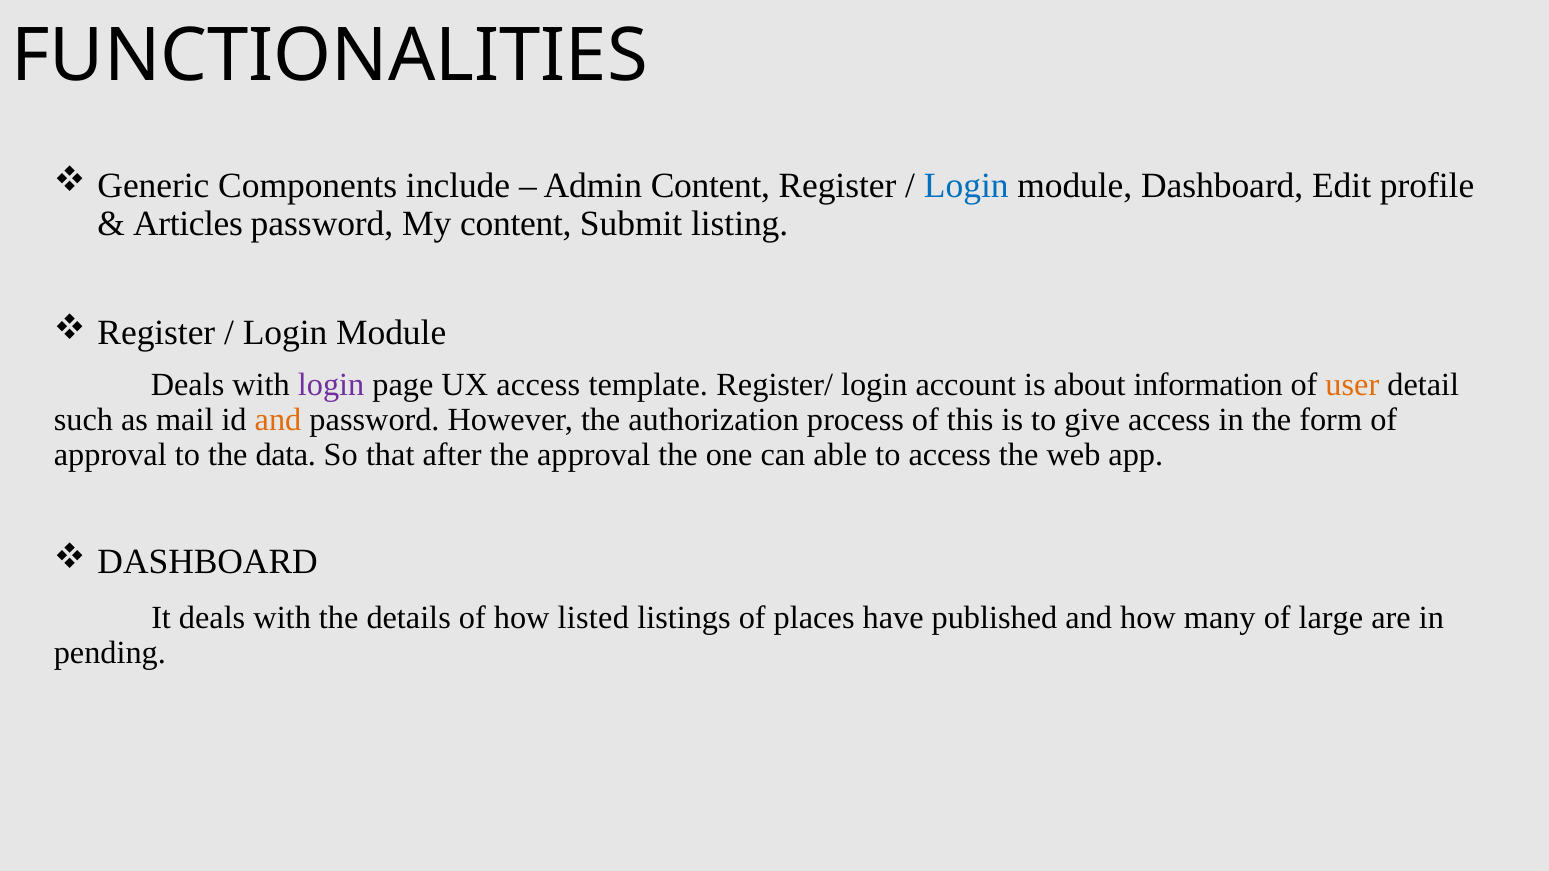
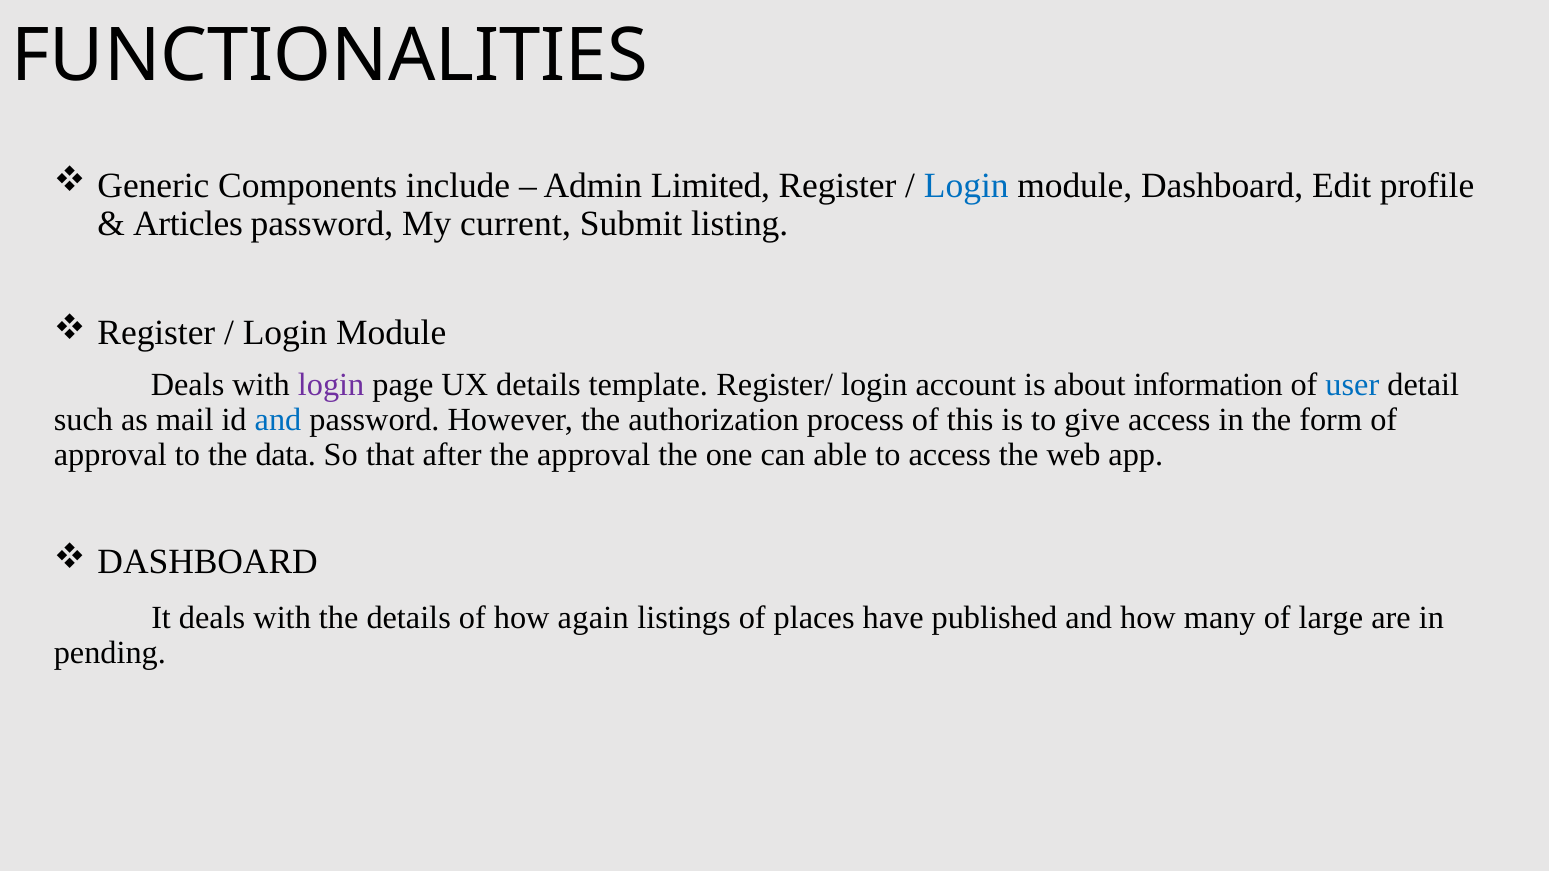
Admin Content: Content -> Limited (710, 186)
My content: content -> current (516, 224)
UX access: access -> details (538, 385)
user colour: orange -> blue (1352, 385)
and colour: orange -> blue (278, 420)
listed: listed -> again (593, 618)
